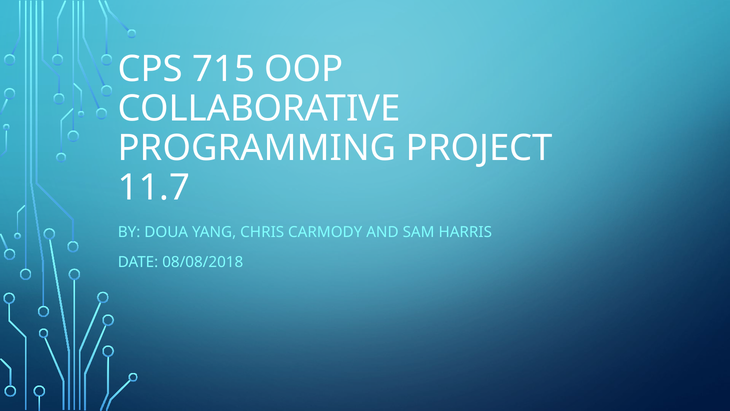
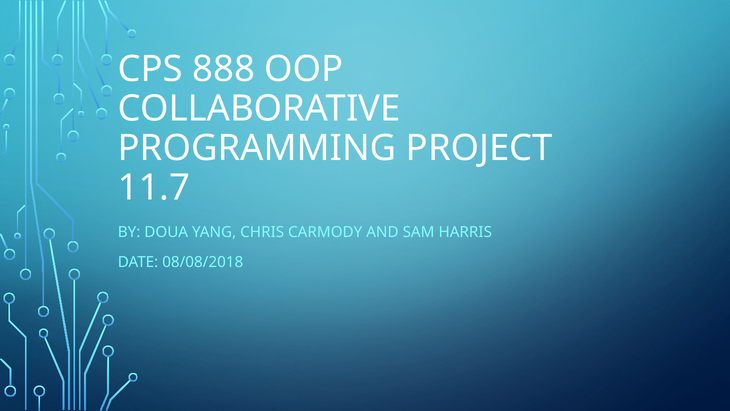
715: 715 -> 888 (224, 69)
